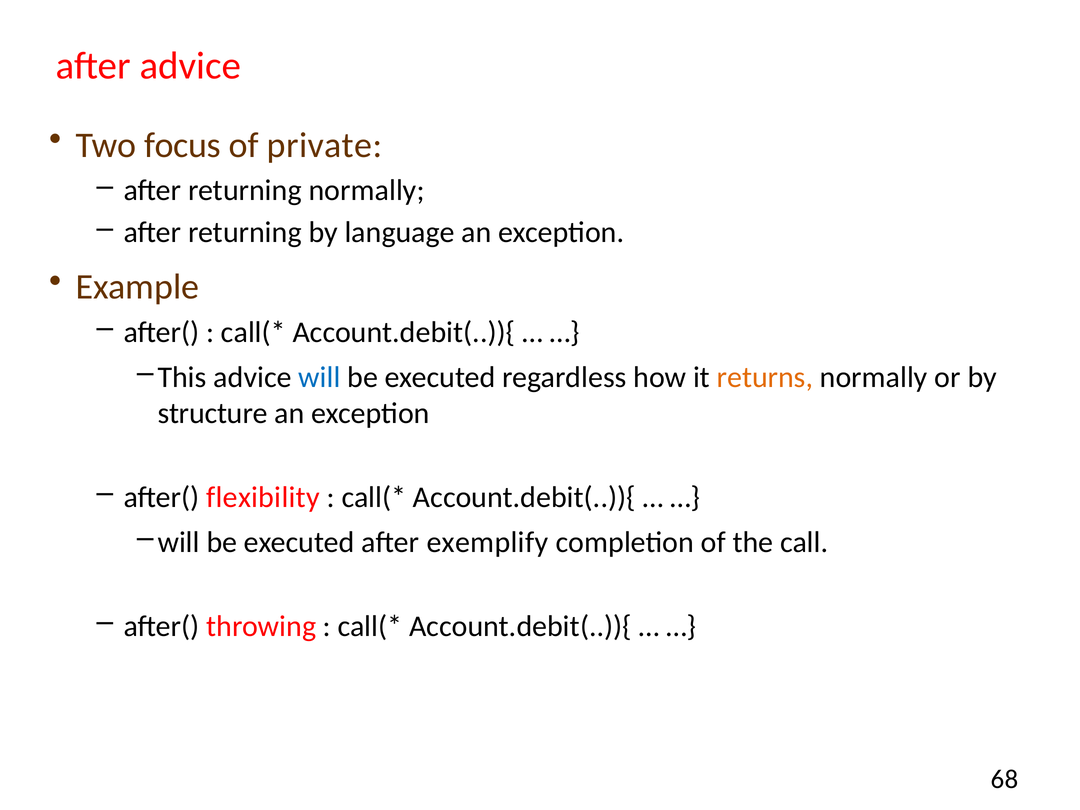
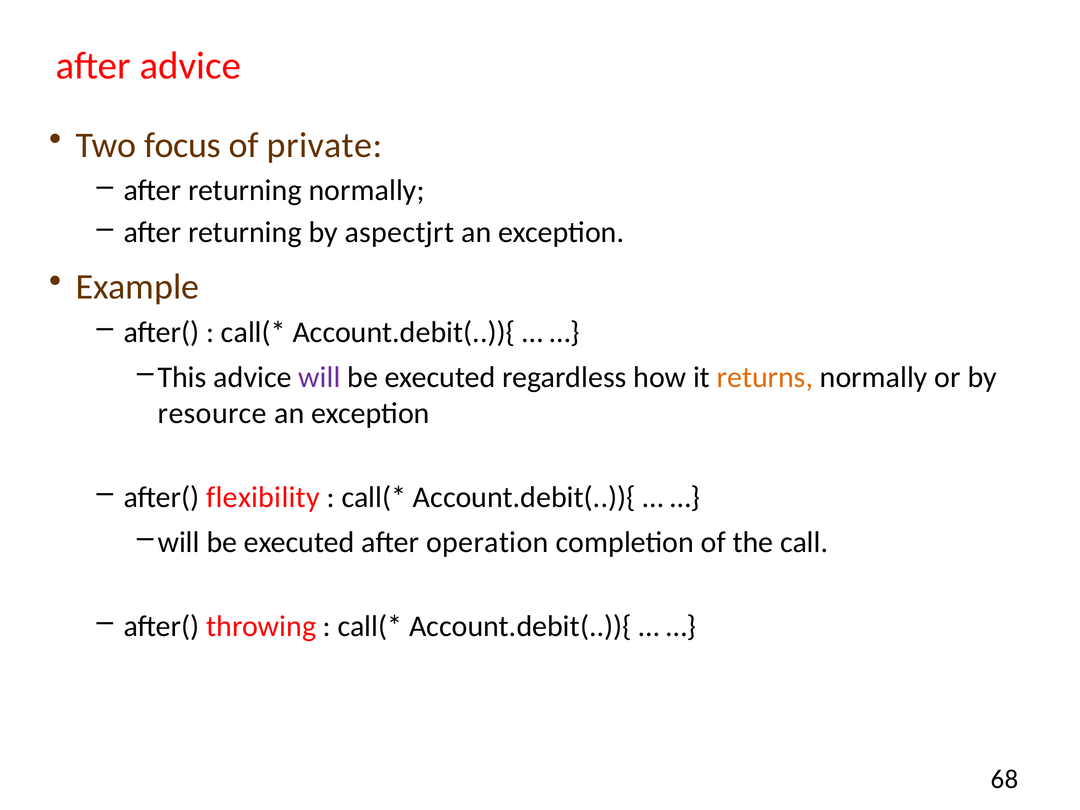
language: language -> aspectjrt (399, 233)
will colour: blue -> purple (319, 377)
structure: structure -> resource (212, 413)
exemplify: exemplify -> operation (487, 542)
